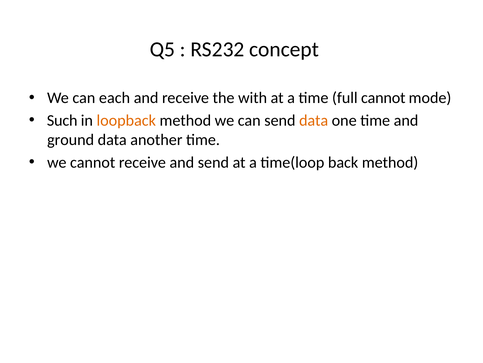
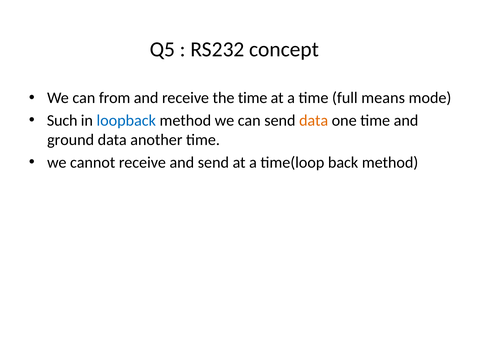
each: each -> from (115, 98)
the with: with -> time (253, 98)
full cannot: cannot -> means (383, 98)
loopback colour: orange -> blue (126, 120)
